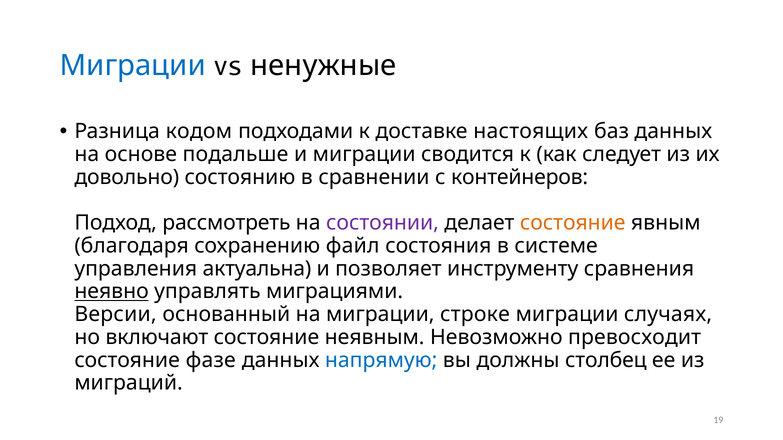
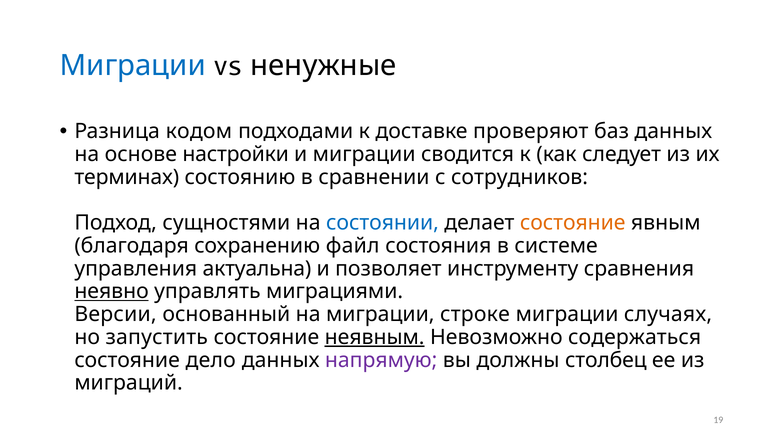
настоящих: настоящих -> проверяют (531, 131)
подальше: подальше -> настройки (236, 154)
довольно: довольно -> терминах (127, 177)
контейнеров: контейнеров -> сотрудников (520, 177)
рассмотреть: рассмотреть -> сущностями (226, 223)
состоянии colour: purple -> blue (382, 223)
включают: включают -> запустить (157, 337)
неявным underline: none -> present (375, 337)
превосходит: превосходит -> содержаться (635, 337)
фазе: фазе -> дело (211, 360)
напрямую colour: blue -> purple (381, 360)
